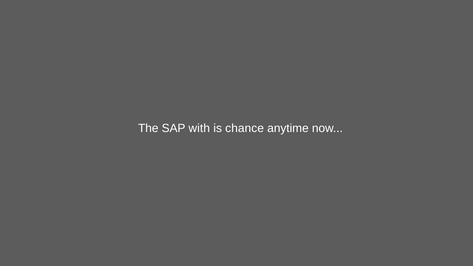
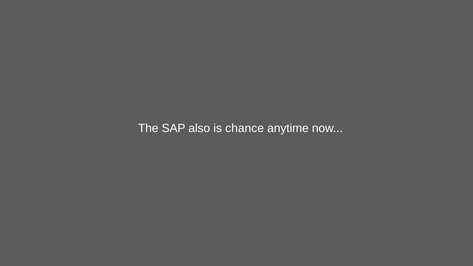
with: with -> also (199, 128)
